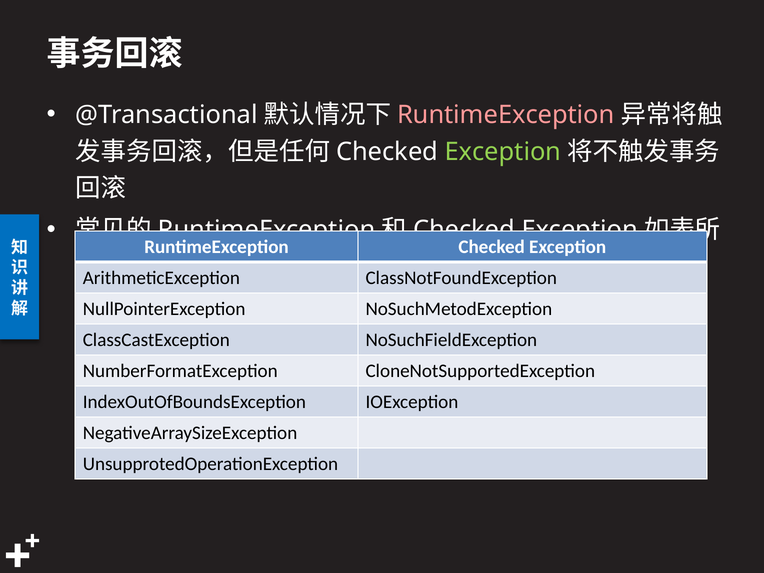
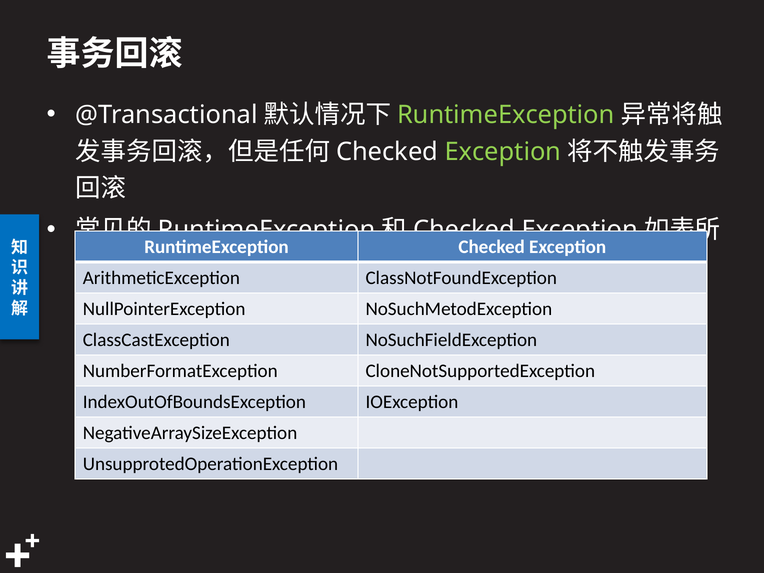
RuntimeException colour: pink -> light green (506, 115)
